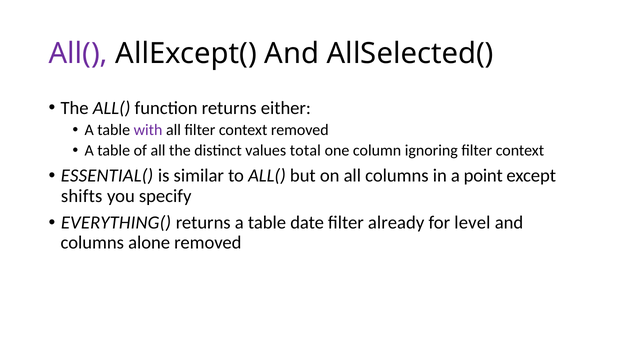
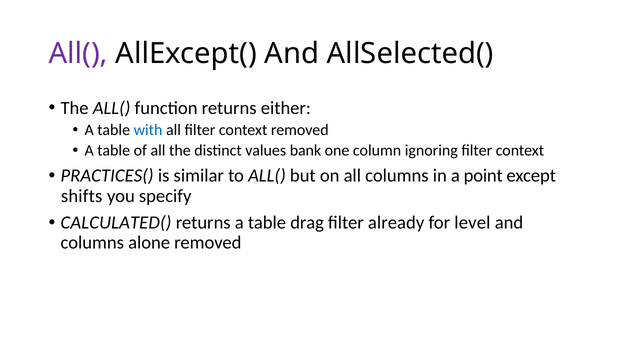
with colour: purple -> blue (148, 130)
total: total -> bank (305, 150)
ESSENTIAL(: ESSENTIAL( -> PRACTICES( (107, 176)
EVERYTHING(: EVERYTHING( -> CALCULATED( (116, 223)
date: date -> drag (307, 223)
